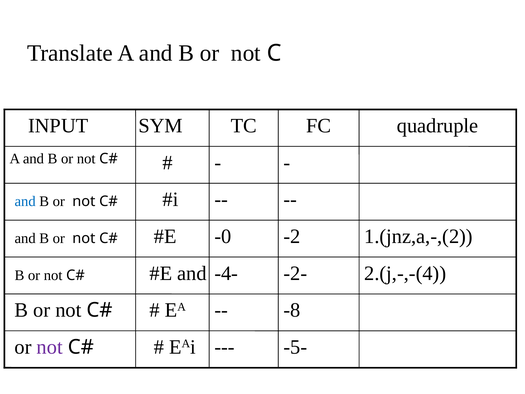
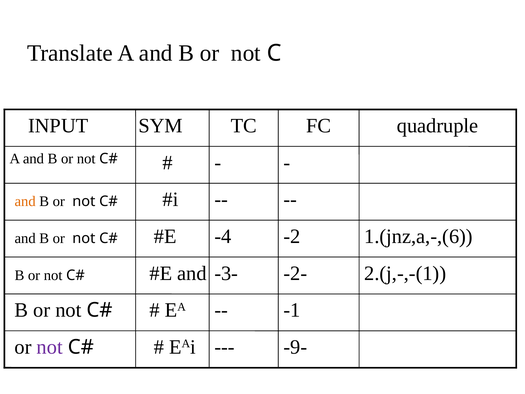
and colour: blue -> orange (25, 201)
-0: -0 -> -4 (223, 236)
1.(jnz,a,-,(2: 1.(jnz,a,-,(2 -> 1.(jnz,a,-,(6 (419, 236)
-4-: -4- -> -3- (226, 273)
2.(j,-,-(4: 2.(j,-,-(4 -> 2.(j,-,-(1 (405, 273)
-8: -8 -> -1 (292, 310)
-5-: -5- -> -9- (295, 347)
